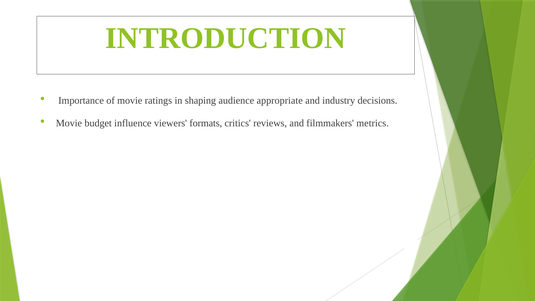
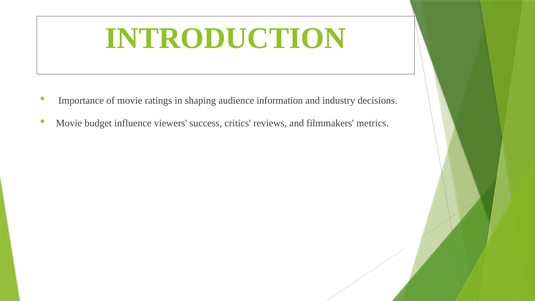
appropriate: appropriate -> information (280, 100)
formats: formats -> success (206, 123)
